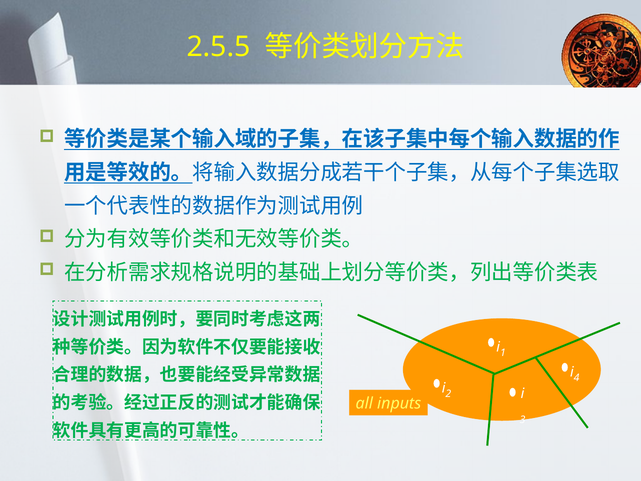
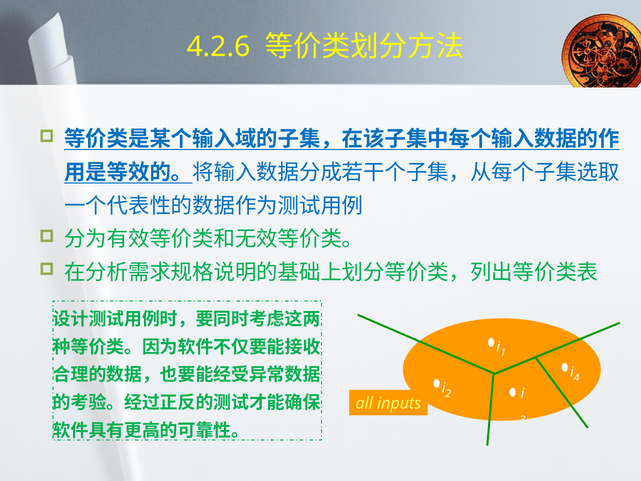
2.5.5: 2.5.5 -> 4.2.6 (219, 47)
